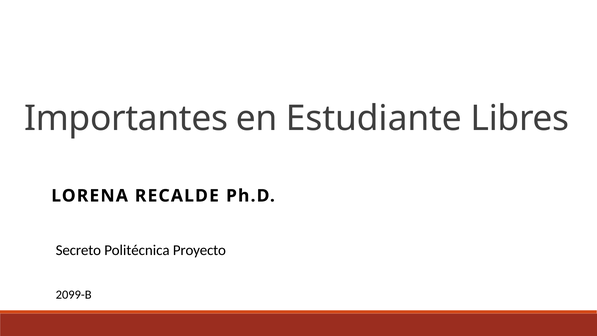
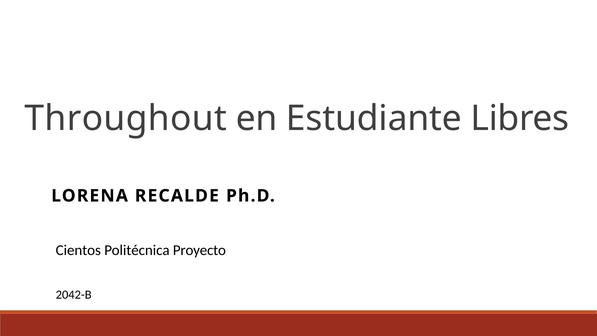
Importantes: Importantes -> Throughout (126, 118)
Secreto: Secreto -> Cientos (78, 250)
2099-B: 2099-B -> 2042-B (74, 295)
